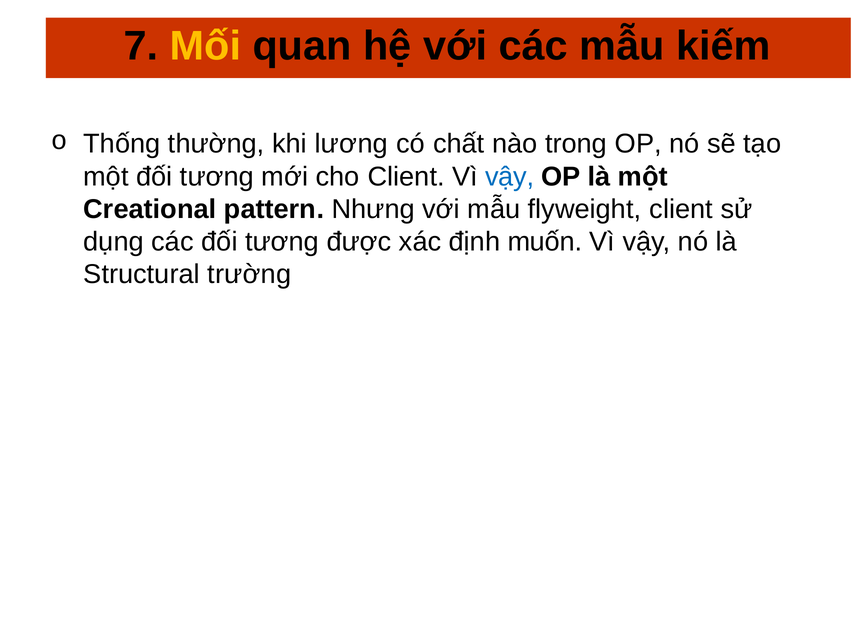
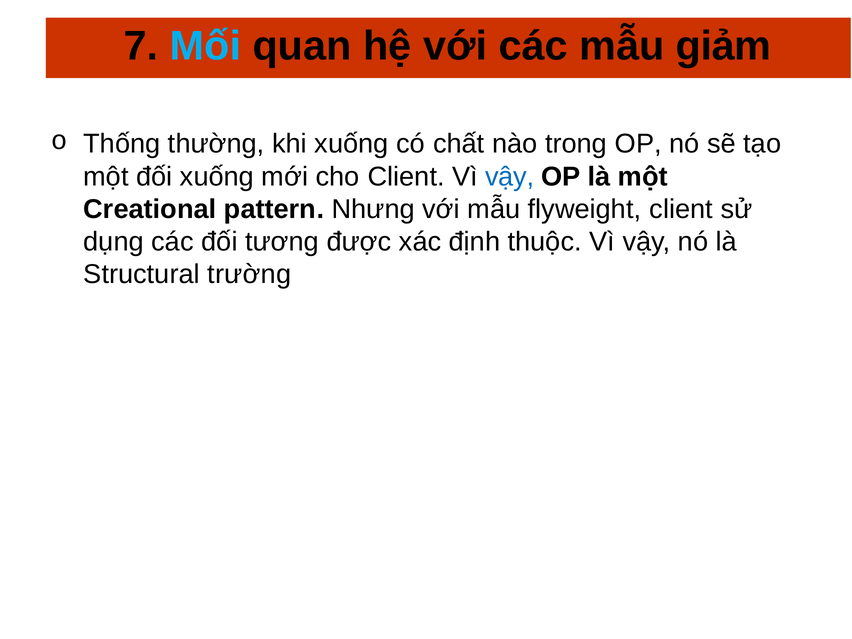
Mối colour: yellow -> light blue (205, 46)
kiếm: kiếm -> giảm (723, 46)
khi lương: lương -> xuống (352, 144)
một đối tương: tương -> xuống (217, 177)
muốn: muốn -> thuộc (545, 242)
